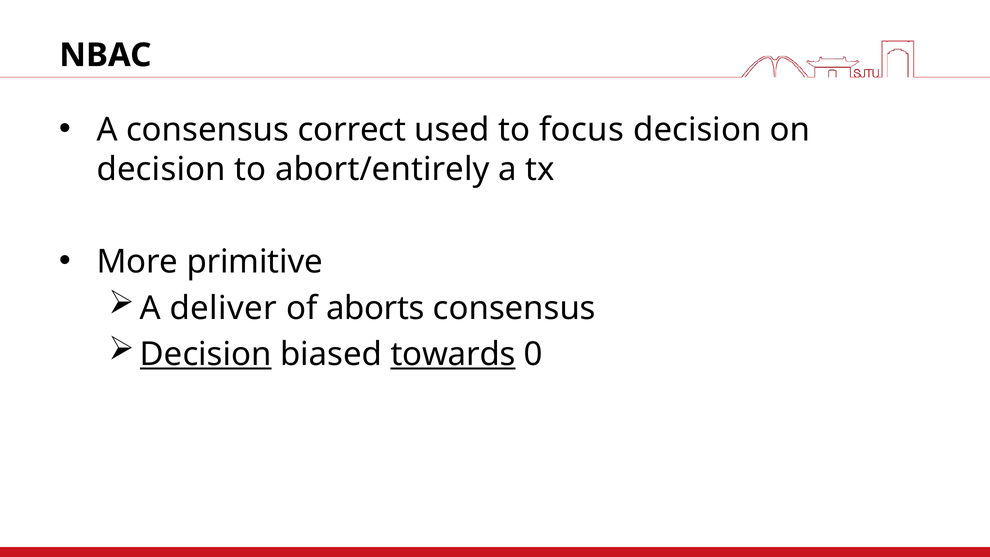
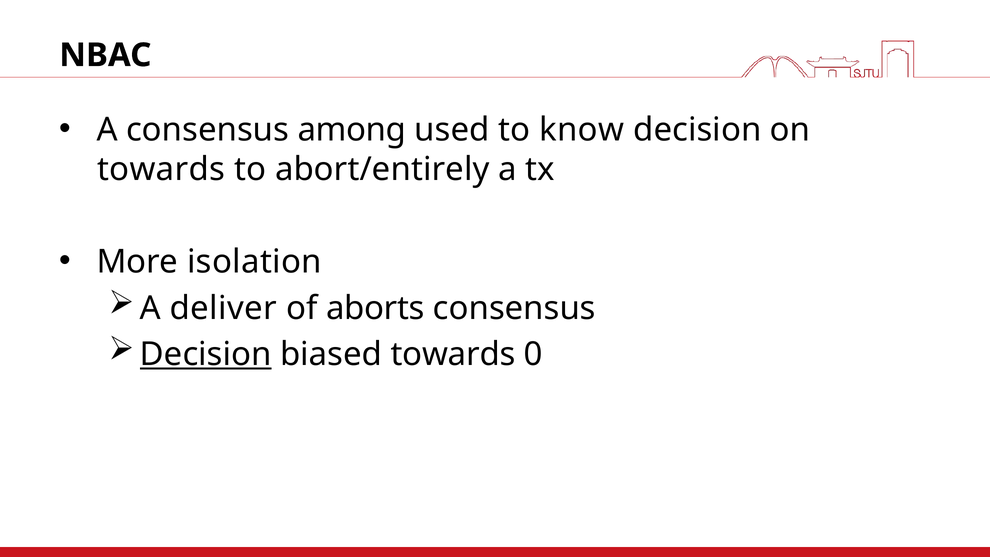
correct: correct -> among (352, 130)
focus: focus -> know (582, 130)
decision: decision -> towards (161, 169)
primitive: primitive -> isolation (254, 262)
towards underline: present -> none (453, 354)
